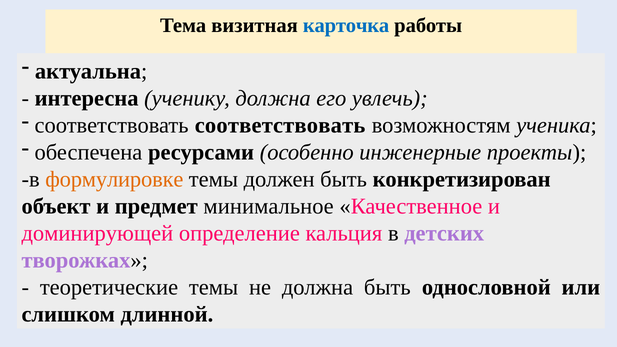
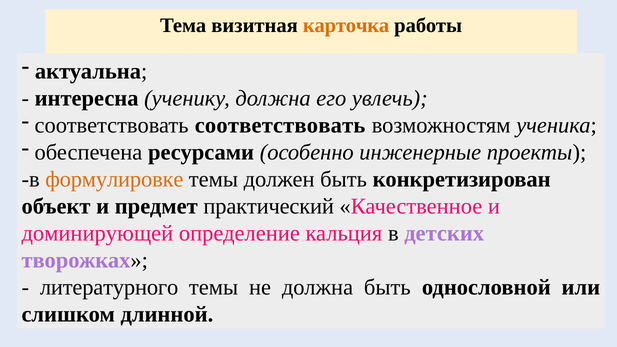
карточка colour: blue -> orange (346, 26)
минимальное: минимальное -> практический (269, 206)
теоретические: теоретические -> литературного (109, 287)
